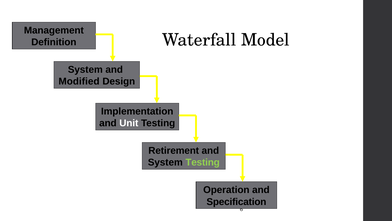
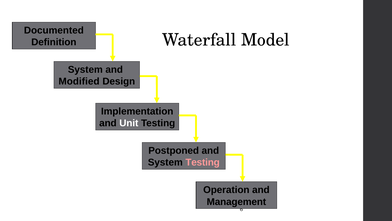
Management: Management -> Documented (54, 30)
Retirement: Retirement -> Postponed (174, 150)
Testing colour: light green -> pink (203, 162)
Specification: Specification -> Management (236, 201)
